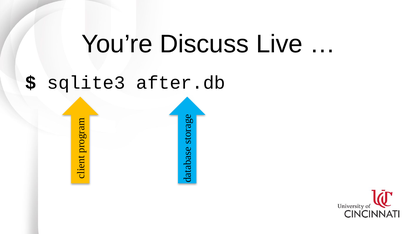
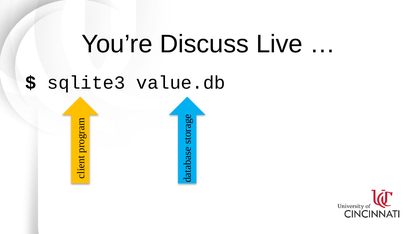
after.db: after.db -> value.db (181, 83)
